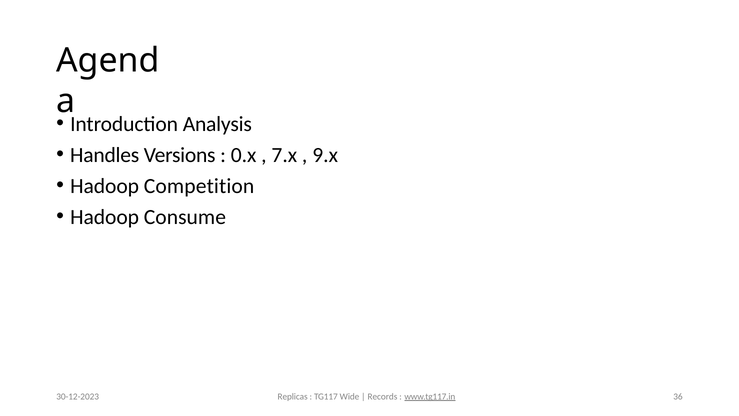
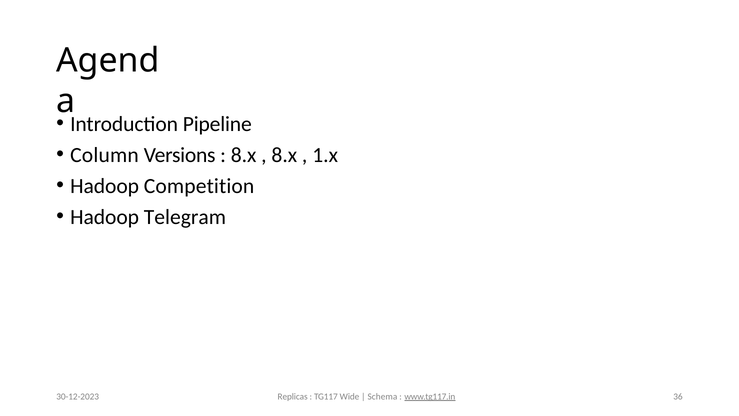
Analysis: Analysis -> Pipeline (217, 124)
Handles: Handles -> Column (104, 155)
0.x: 0.x -> 8.x (244, 155)
7.x: 7.x -> 8.x (284, 155)
9.x: 9.x -> 1.x (325, 155)
Consume: Consume -> Telegram (185, 217)
Records: Records -> Schema (382, 396)
